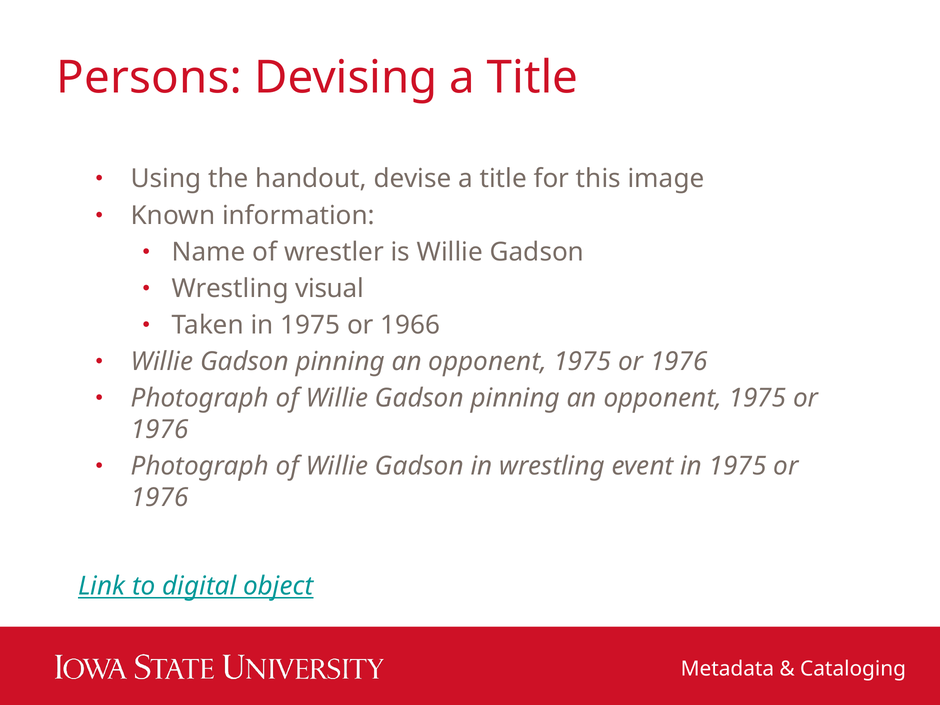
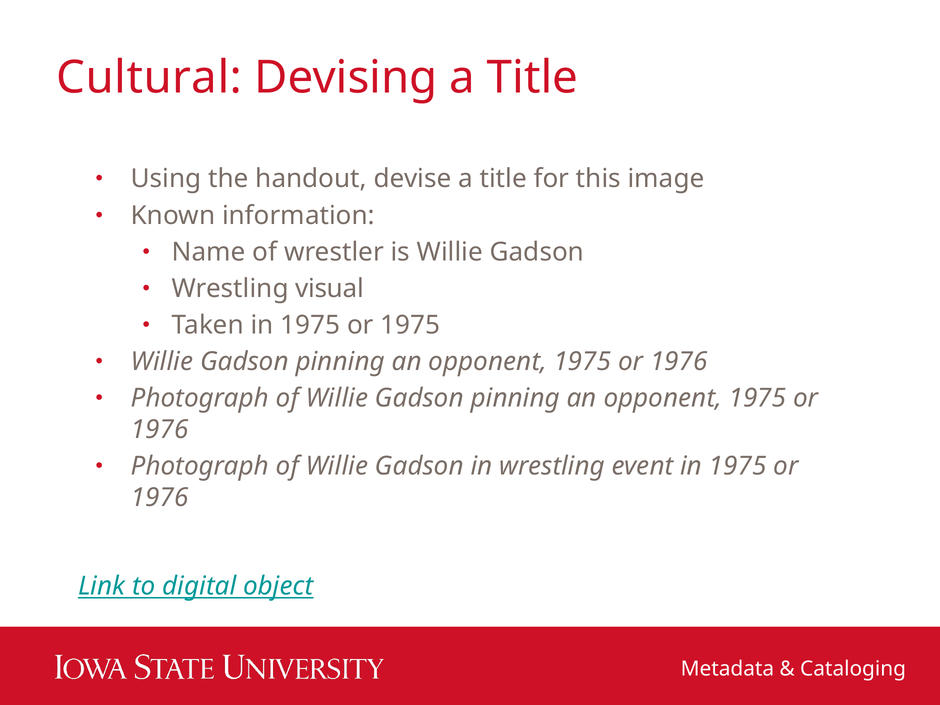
Persons: Persons -> Cultural (149, 78)
or 1966: 1966 -> 1975 (410, 325)
